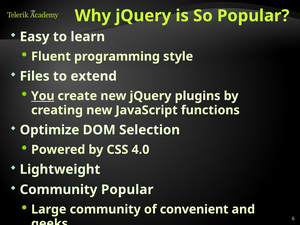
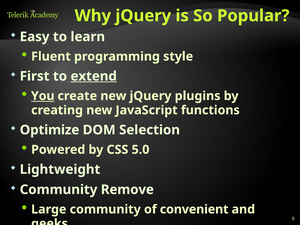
Files: Files -> First (35, 76)
extend underline: none -> present (94, 76)
4.0: 4.0 -> 5.0 (140, 150)
Community Popular: Popular -> Remove (127, 190)
